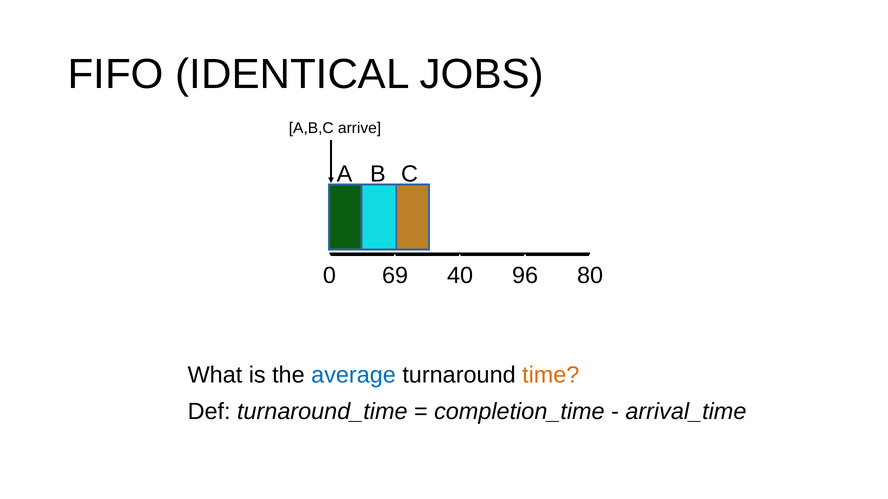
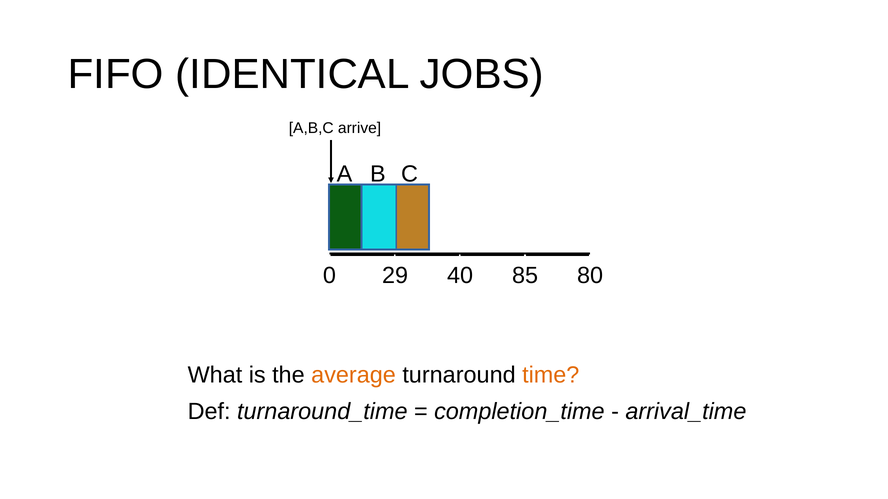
69: 69 -> 29 (395, 276)
96: 96 -> 85 (525, 276)
average colour: blue -> orange (354, 375)
